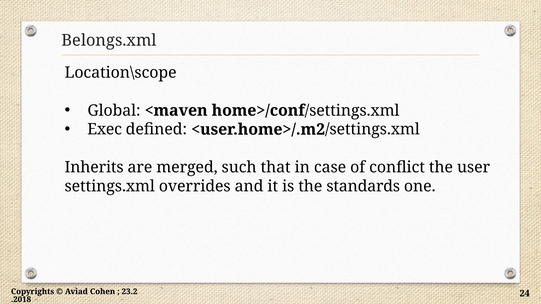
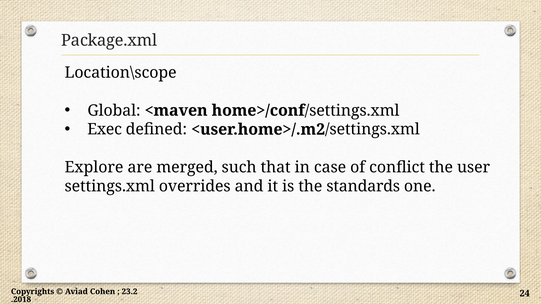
Belongs.xml: Belongs.xml -> Package.xml (109, 41)
Inherits: Inherits -> Explore (94, 167)
